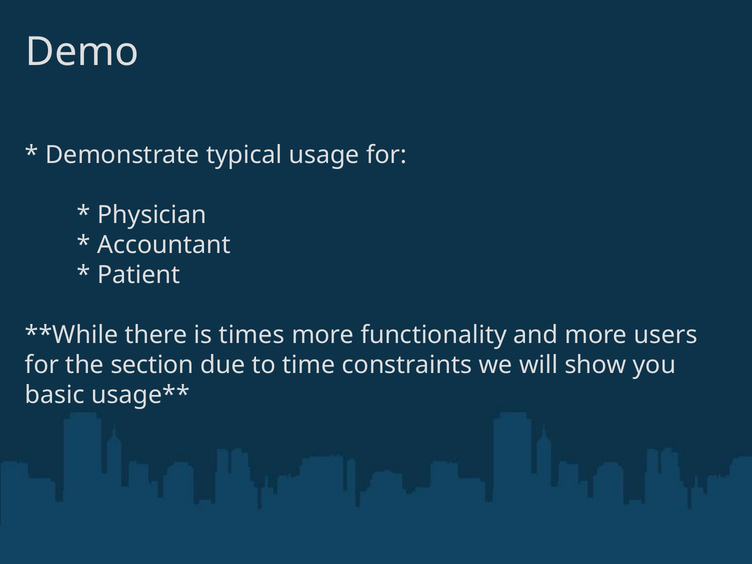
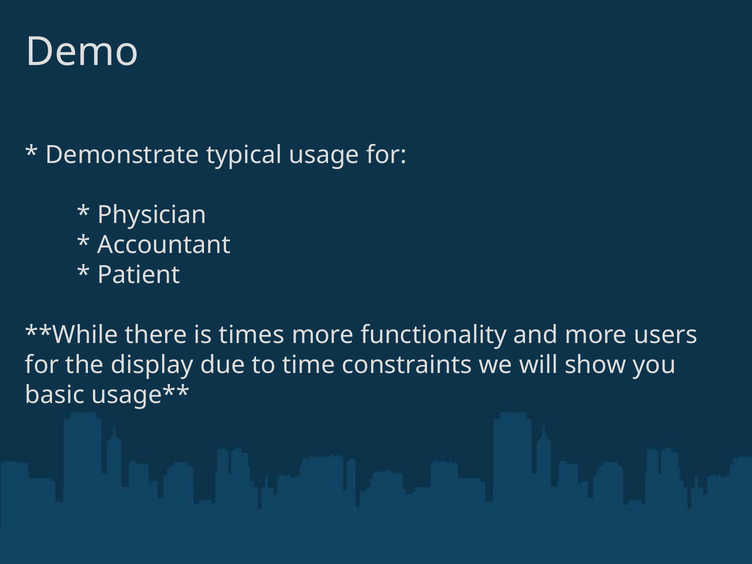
section: section -> display (152, 365)
